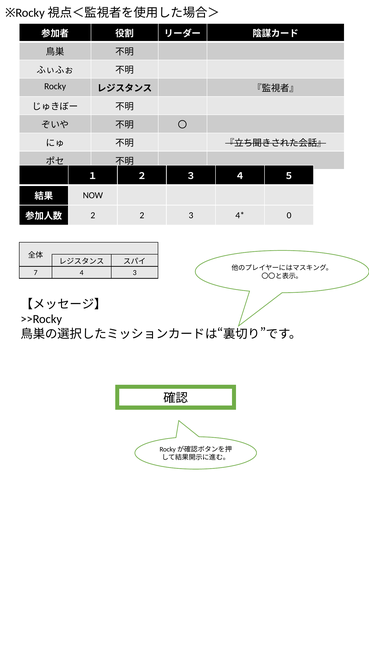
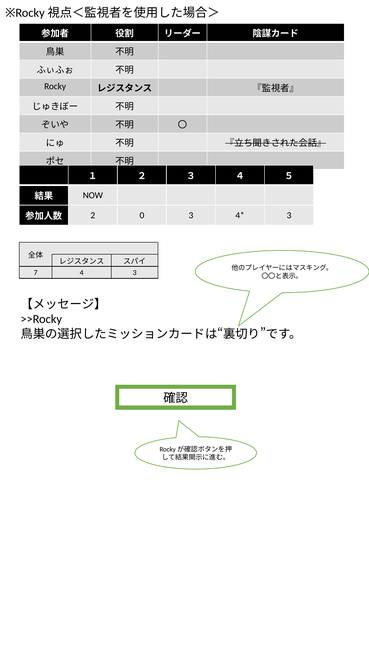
2 2: 2 -> 0 (142, 215)
0: 0 -> 3 (289, 215)
